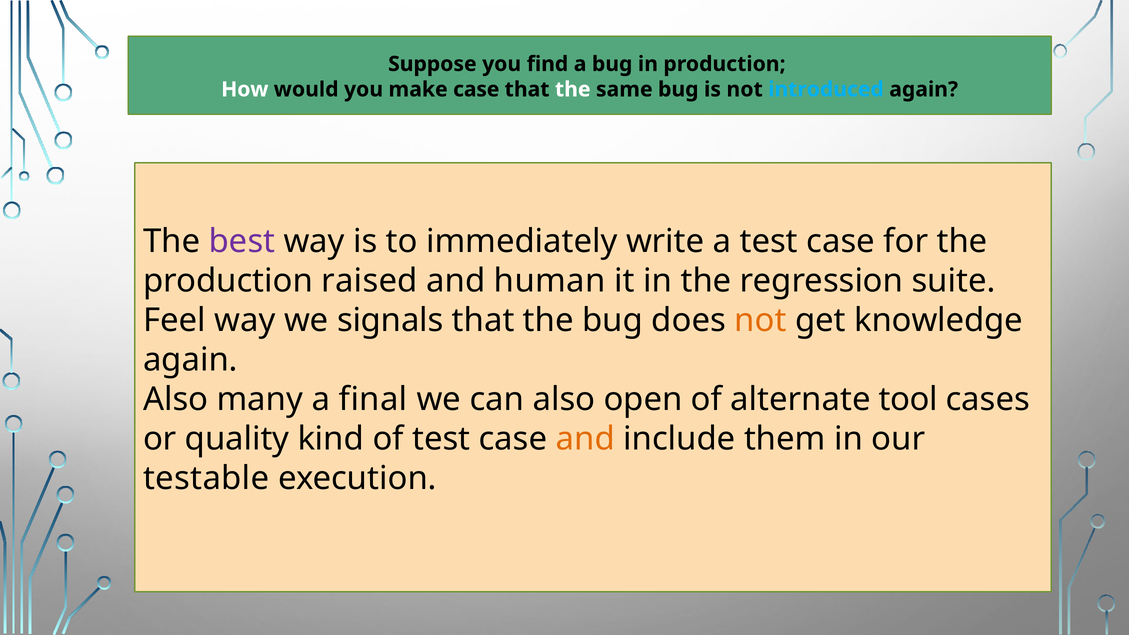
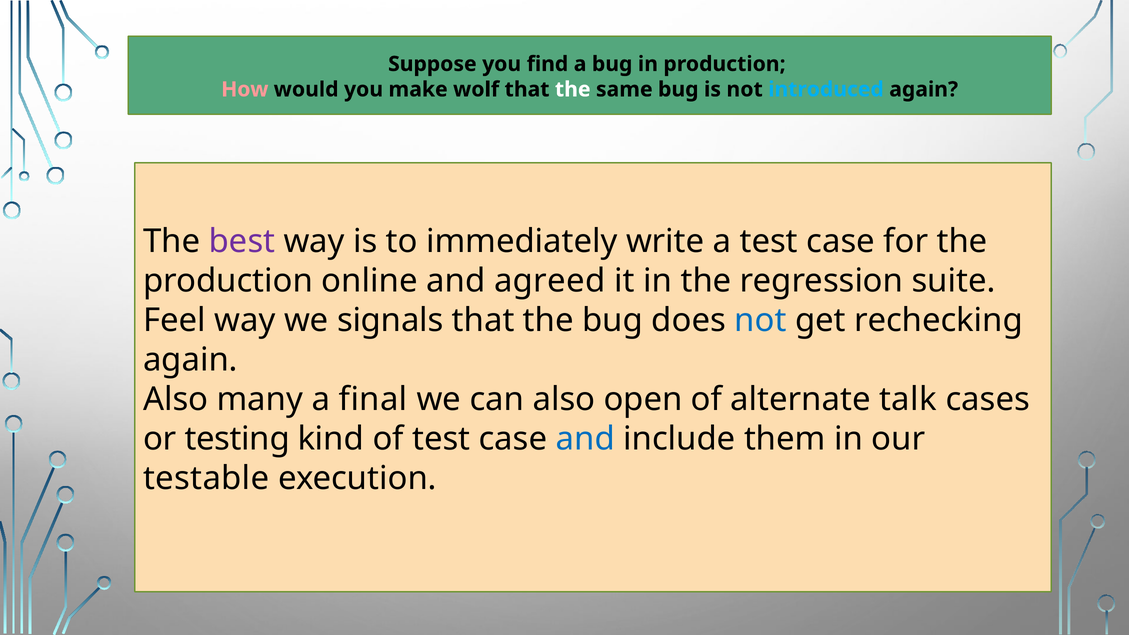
How colour: white -> pink (245, 89)
make case: case -> wolf (476, 89)
raised: raised -> online (370, 281)
human: human -> agreed (550, 281)
not colour: orange -> blue (760, 320)
knowledge: knowledge -> rechecking (938, 320)
tool: tool -> talk (908, 399)
quality: quality -> testing (237, 439)
and colour: orange -> blue (585, 439)
